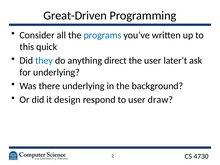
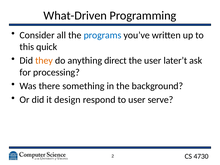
Great-Driven: Great-Driven -> What-Driven (75, 16)
they colour: blue -> orange (44, 61)
for underlying: underlying -> processing (56, 72)
there underlying: underlying -> something (83, 86)
draw: draw -> serve (160, 100)
